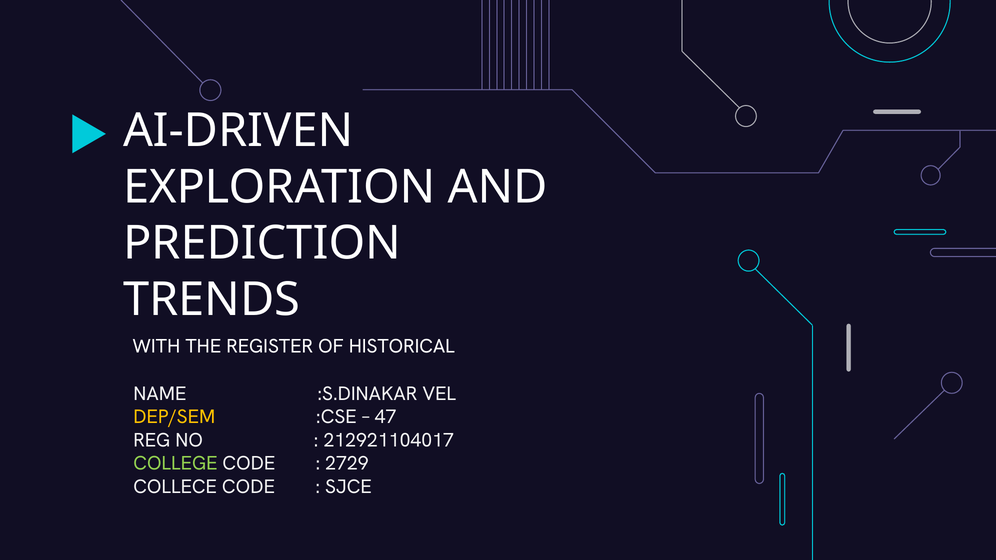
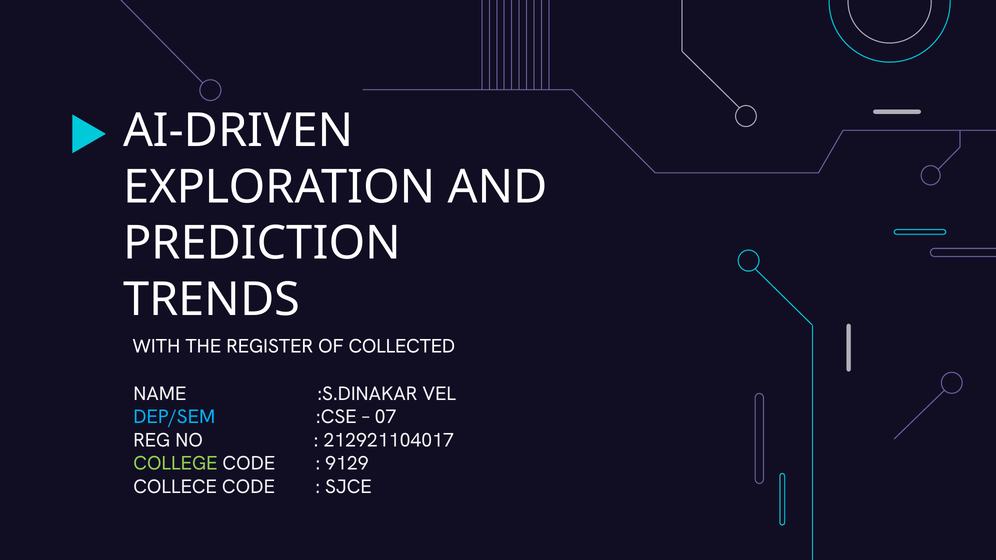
HISTORICAL: HISTORICAL -> COLLECTED (402, 347)
DEP/SEM colour: yellow -> light blue (174, 417)
47: 47 -> 07 (386, 417)
2729: 2729 -> 9129 (347, 464)
